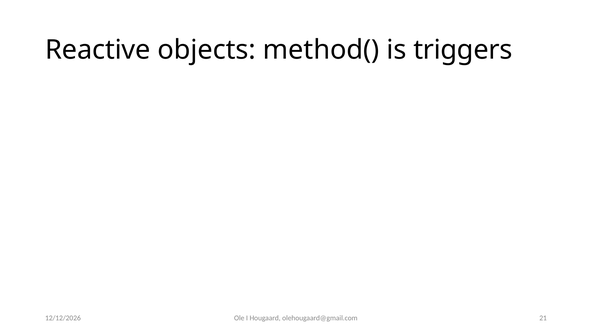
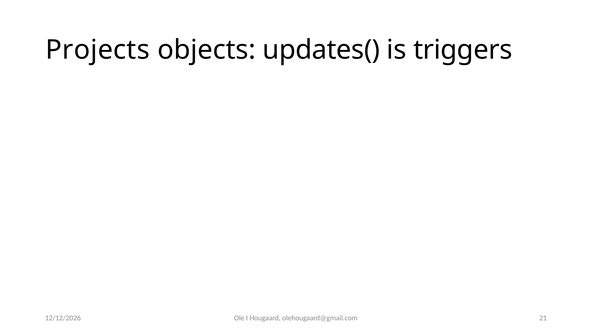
Reactive: Reactive -> Projects (98, 50)
method(: method( -> updates( (321, 50)
